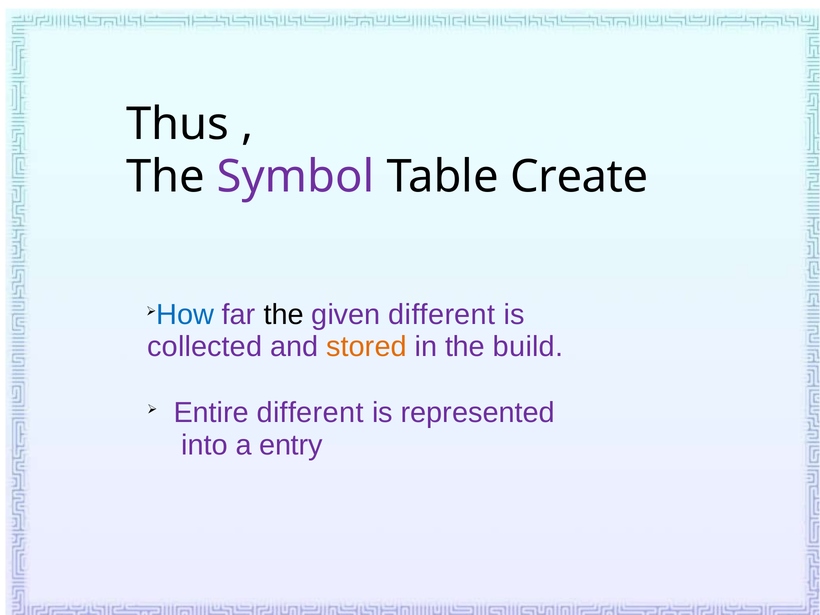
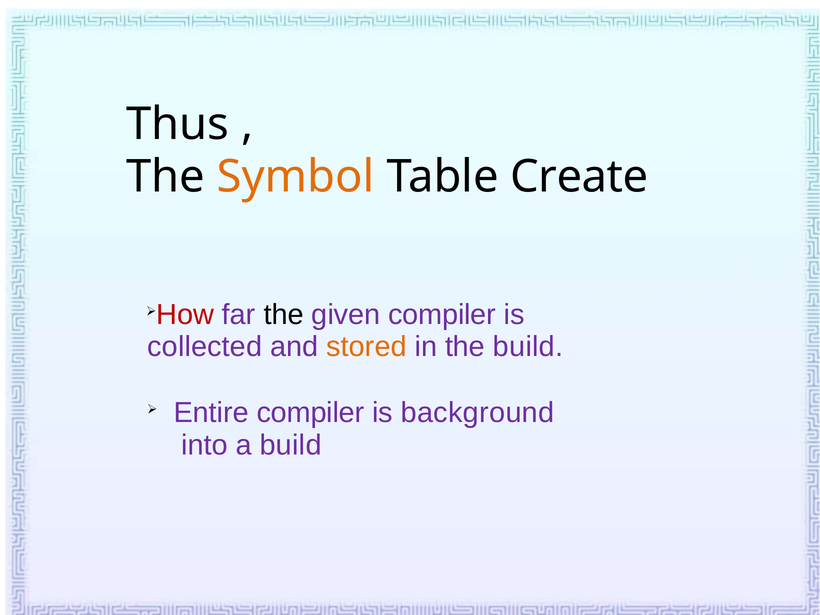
Symbol colour: purple -> orange (296, 177)
How colour: blue -> red (185, 315)
given different: different -> compiler (442, 315)
Entire different: different -> compiler (310, 413)
represented: represented -> background (478, 413)
a entry: entry -> build (291, 445)
